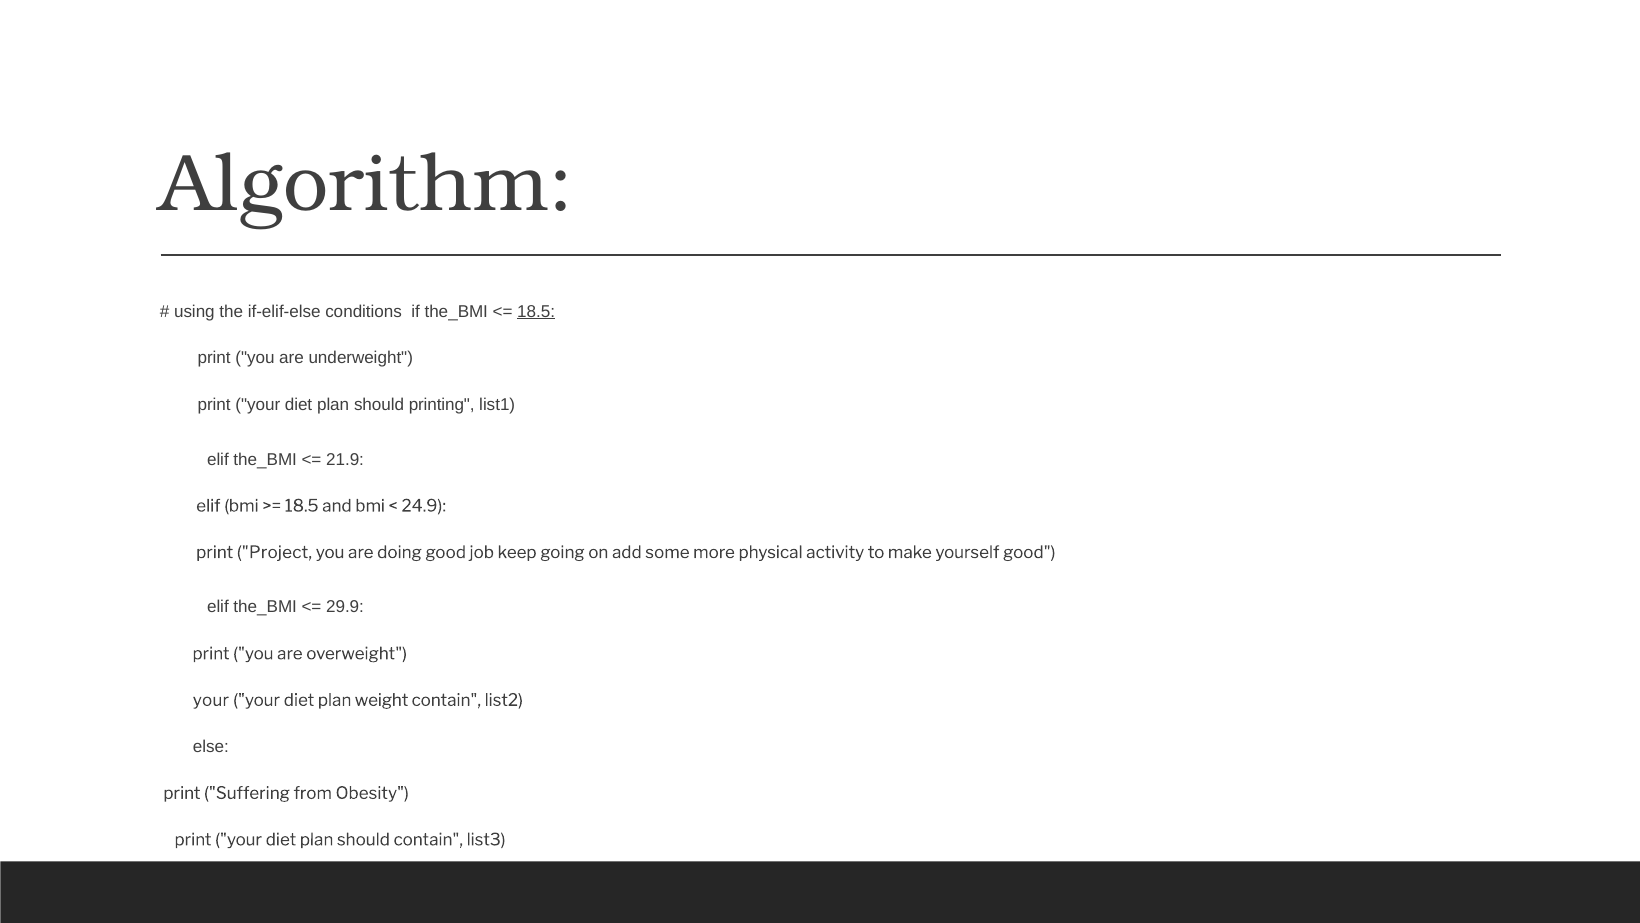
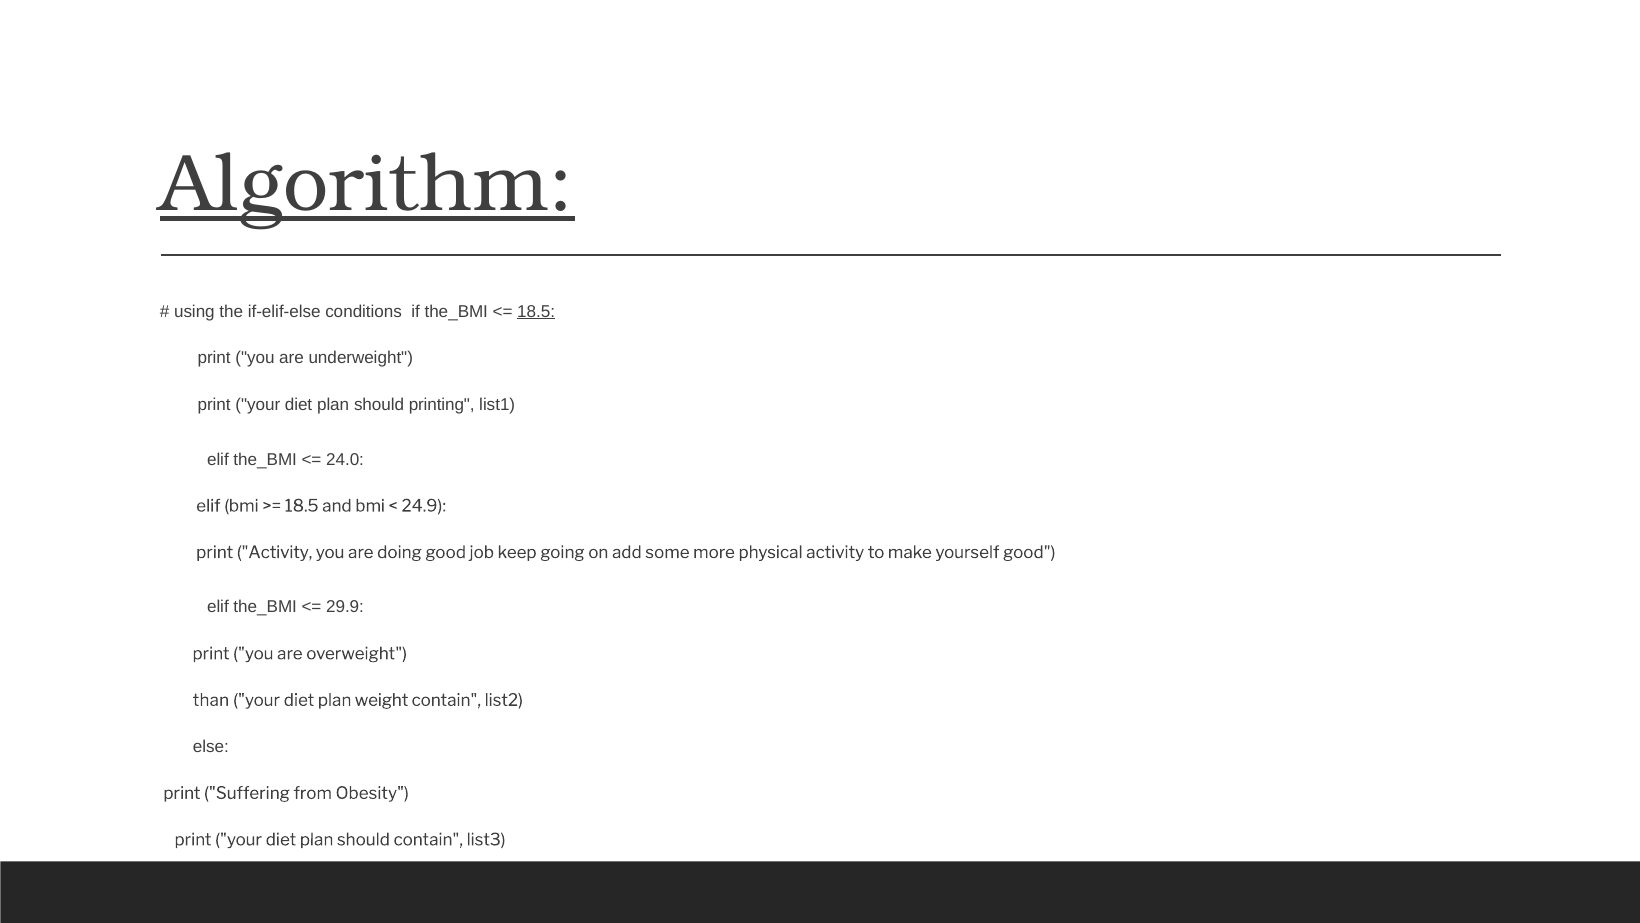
Algorithm underline: none -> present (367, 184)
21.9: 21.9 -> 24.0 (345, 459)
print Project: Project -> Activity (274, 552)
your: your -> than (211, 700)
